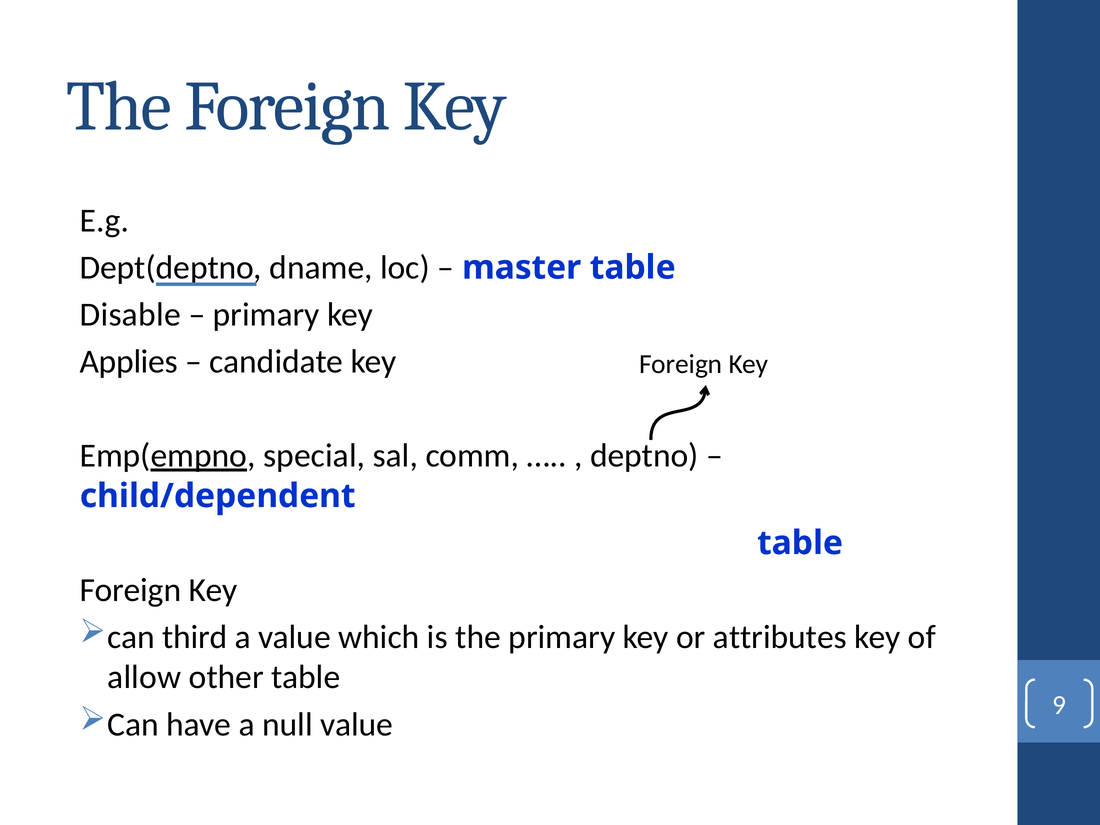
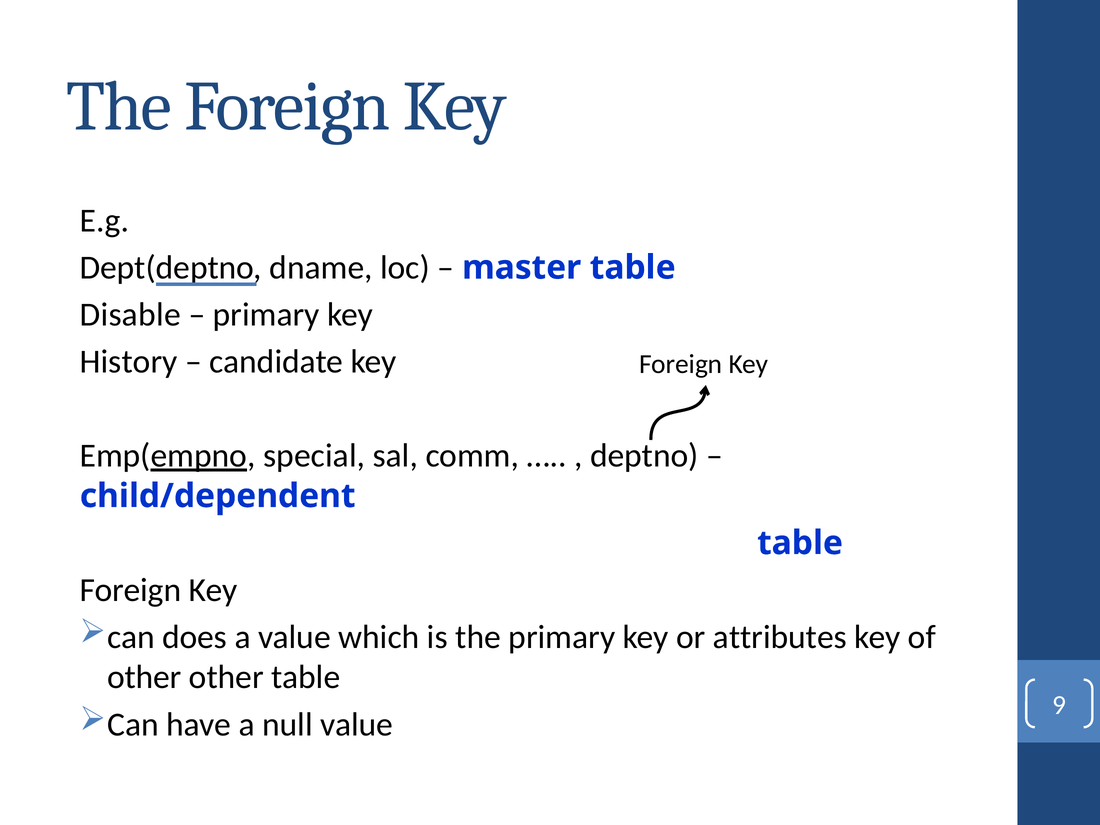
Applies: Applies -> History (129, 362)
third: third -> does (195, 637)
allow: allow -> other (144, 677)
